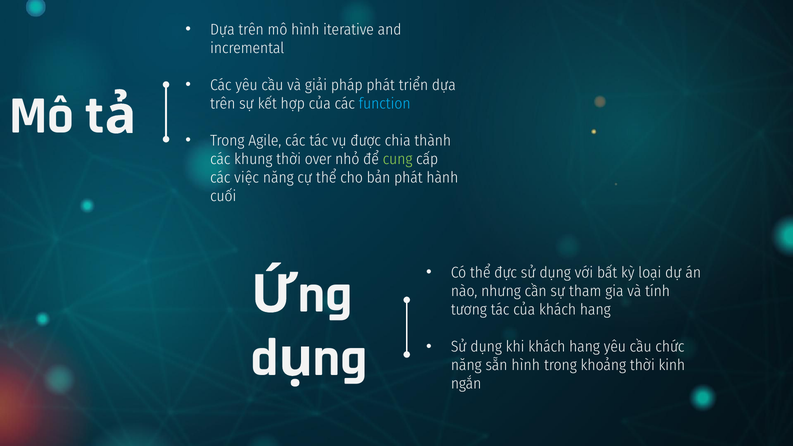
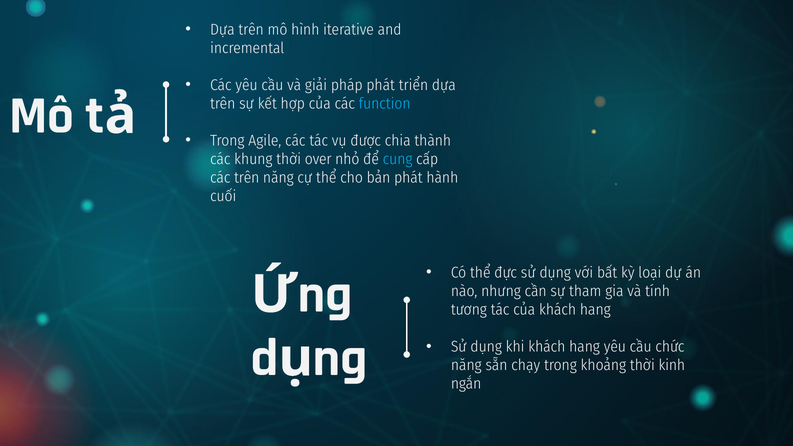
cung colour: light green -> light blue (398, 159)
các việc: việc -> trên (247, 178)
sẵn hình: hình -> chạy (526, 365)
